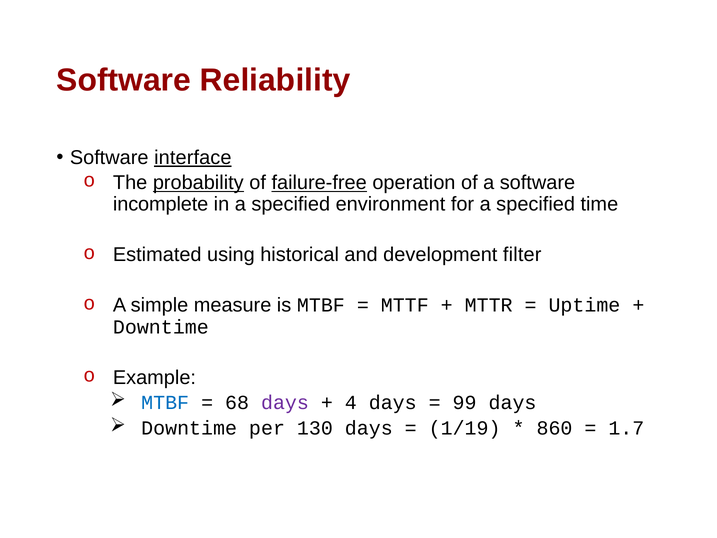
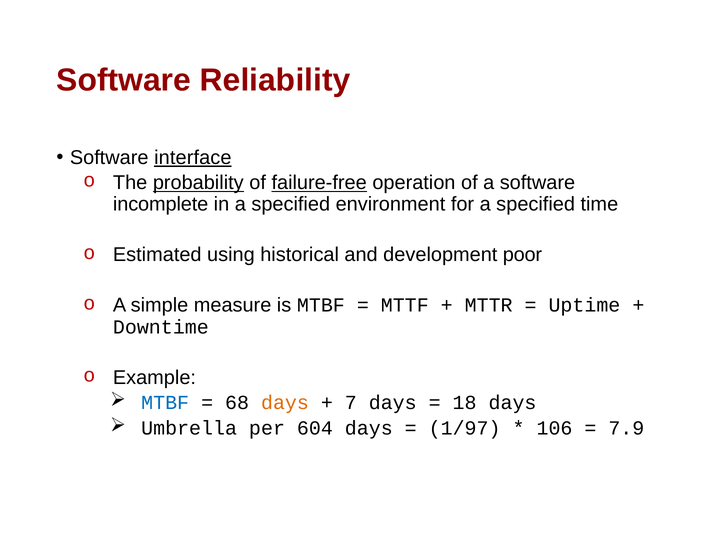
filter: filter -> poor (522, 255)
days colour: purple -> orange (285, 403)
4: 4 -> 7 (351, 403)
99: 99 -> 18 (465, 403)
Downtime: Downtime -> Umbrella (189, 428)
130: 130 -> 604 (315, 428)
1/19: 1/19 -> 1/97 (465, 428)
860: 860 -> 106 (554, 428)
1.7: 1.7 -> 7.9 (626, 428)
